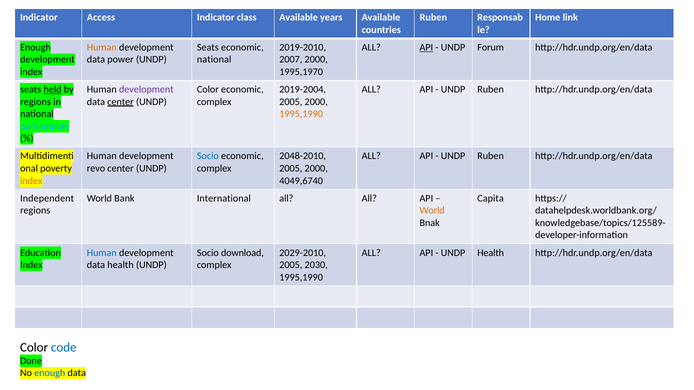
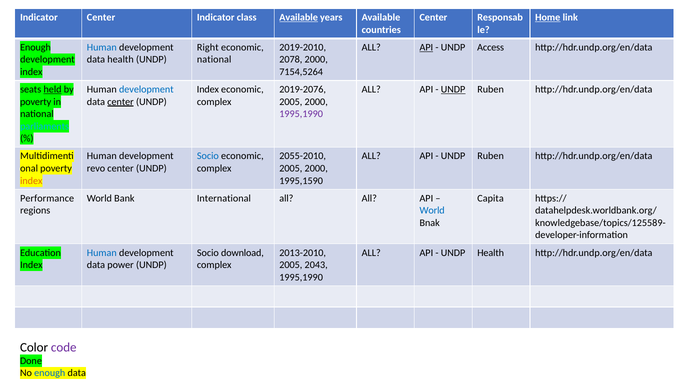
Indicator Access: Access -> Center (101, 17)
Available underline: none -> present (299, 17)
Ruben: Ruben -> Center (433, 17)
Home underline: none -> present (548, 17)
Human colour: orange -> blue (102, 47)
Seats: Seats -> Right (208, 47)
Forum: Forum -> Access (491, 47)
data power: power -> health (121, 60)
2007: 2007 -> 2078 (291, 60)
1995,1970: 1995,1970 -> 7154,5264 (301, 72)
development colour: purple -> blue (146, 89)
Color: Color -> Index (208, 89)
2019-2004: 2019-2004 -> 2019-2076 (303, 89)
UNDP underline: none -> present (453, 89)
regions: regions -> poverty (36, 102)
1995,1990 colour: orange -> purple (301, 114)
2048-2010: 2048-2010 -> 2055-2010 (303, 156)
4049,6740: 4049,6740 -> 1995,1590 (301, 181)
Independent: Independent -> Performance (47, 198)
World colour: orange -> blue (432, 211)
2029-2010: 2029-2010 -> 2013-2010 (303, 253)
data health: health -> power (121, 265)
2030: 2030 -> 2043 (316, 265)
code colour: blue -> purple (64, 348)
